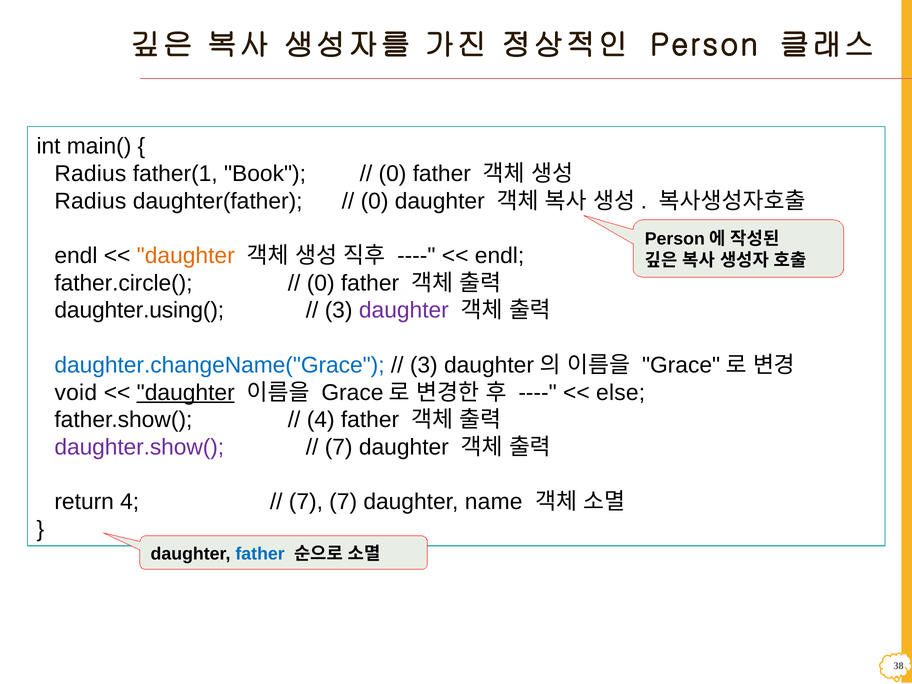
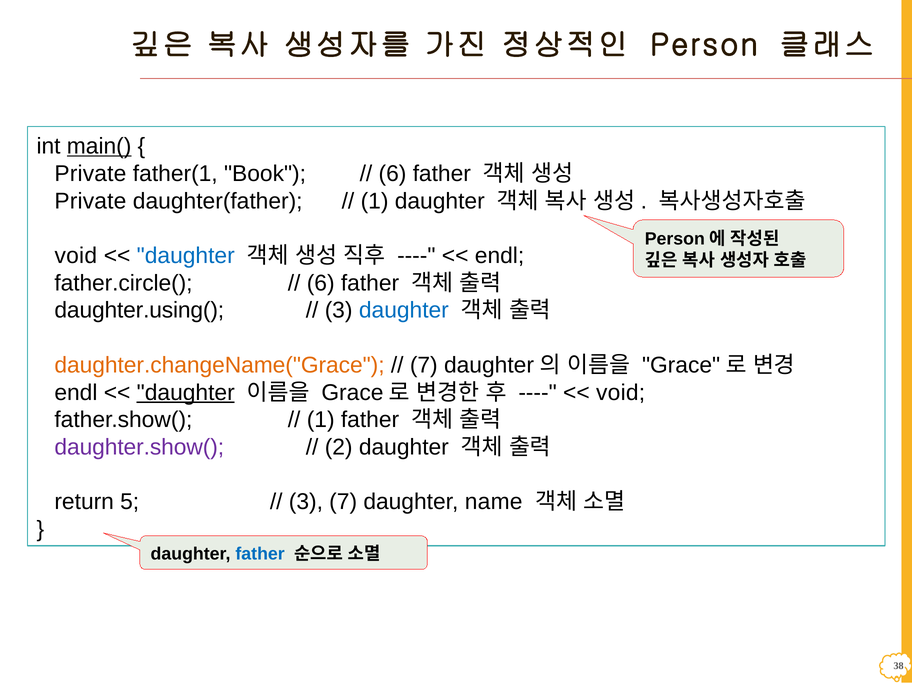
main( underline: none -> present (99, 146)
Radius: Radius -> Private (90, 174)
0: 0 -> 6 (393, 174)
Radius: Radius -> Private (90, 201)
0: 0 -> 1 (375, 201)
endl: endl -> void (76, 256)
daughter colour: orange -> blue (186, 256)
0: 0 -> 6 (321, 283)
daughter colour: purple -> blue (404, 310)
daughter.changeName("Grace colour: blue -> orange (220, 365)
3: 3 -> 7 (424, 365)
void: void -> endl (76, 392)
else: else -> void (621, 392)
4: 4 -> 1 (321, 420)
7: 7 -> 2 (339, 447)
return 4: 4 -> 5 (130, 502)
7: 7 -> 3 (306, 502)
